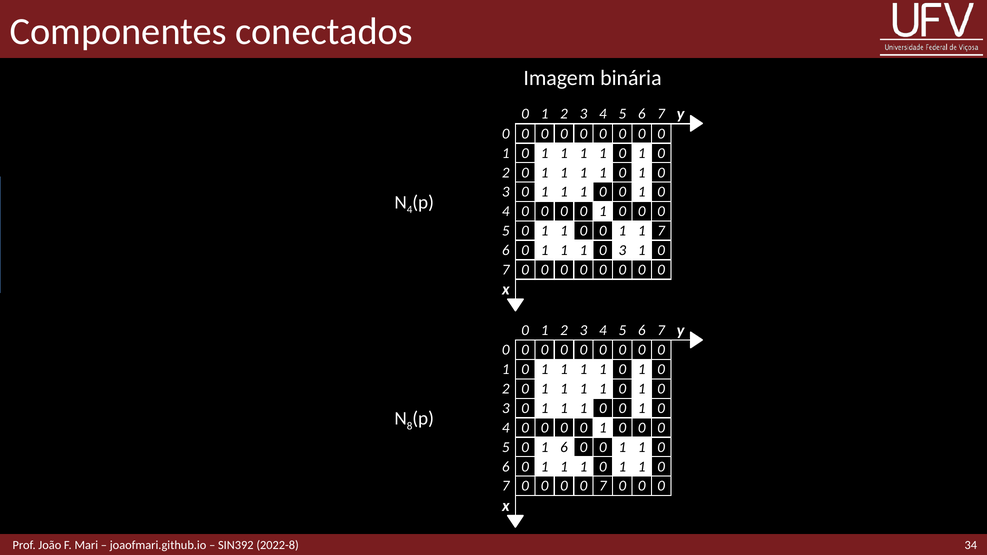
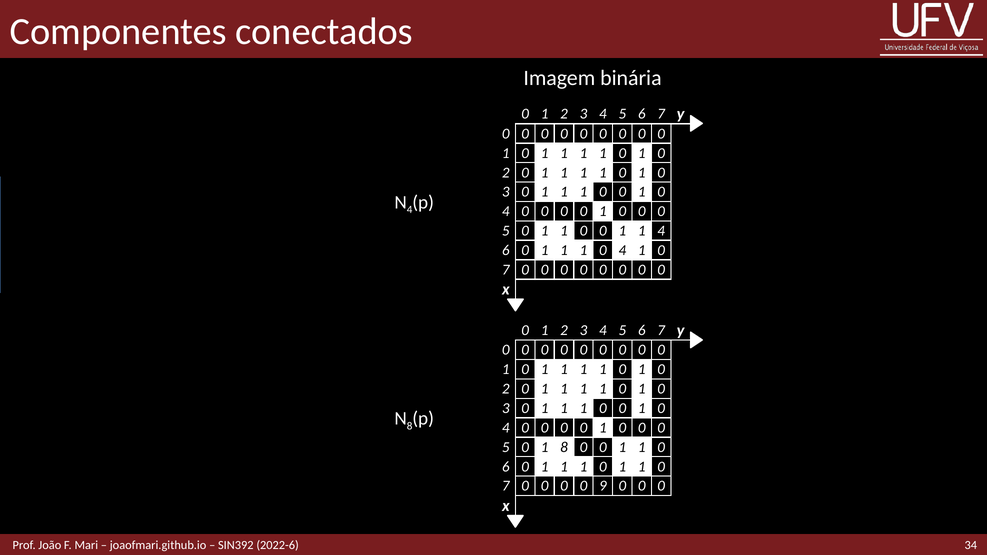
1 7: 7 -> 4 (661, 231)
1 1 0 3: 3 -> 4 (622, 250)
1 6: 6 -> 8 (564, 447)
0 0 7: 7 -> 9 (603, 486)
2022-8: 2022-8 -> 2022-6 (278, 546)
